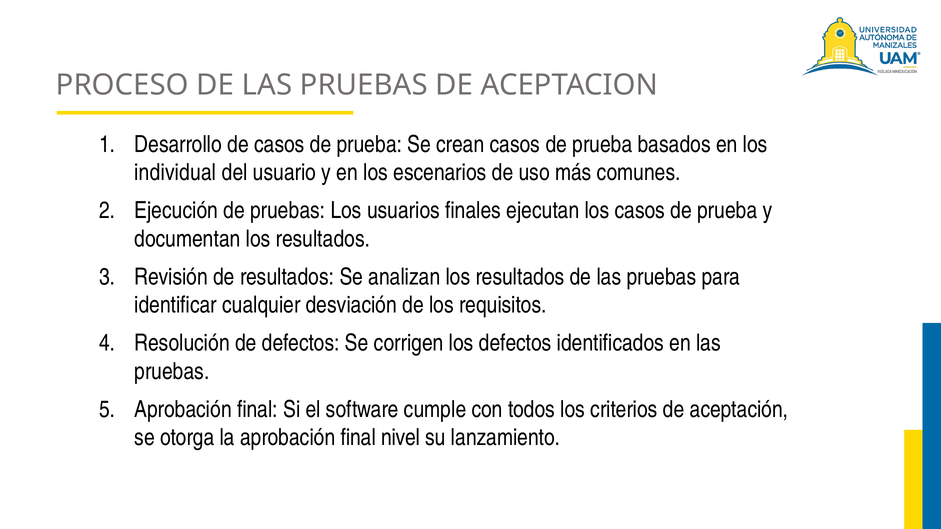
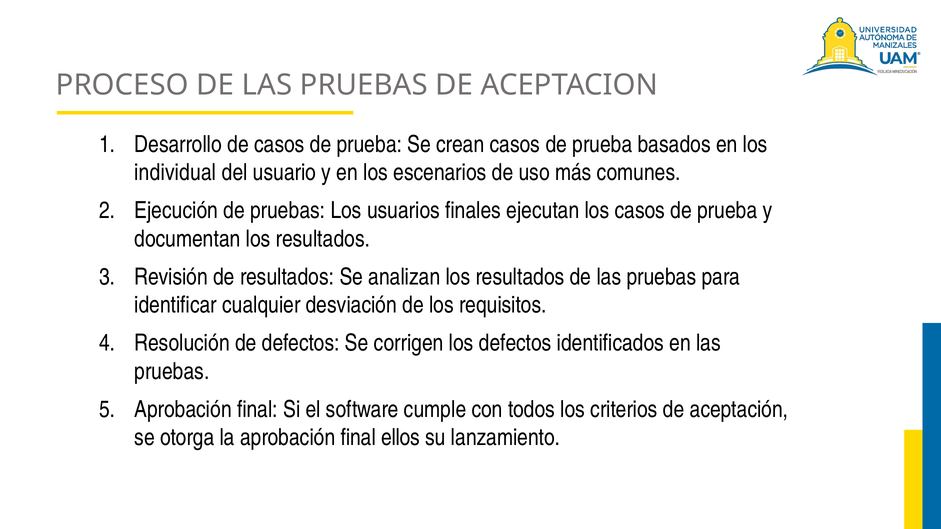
nivel: nivel -> ellos (401, 438)
